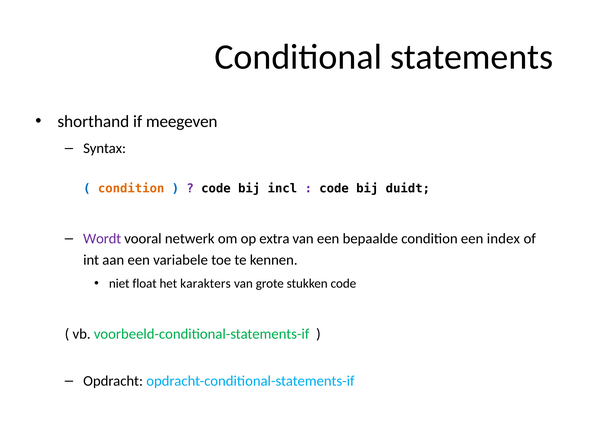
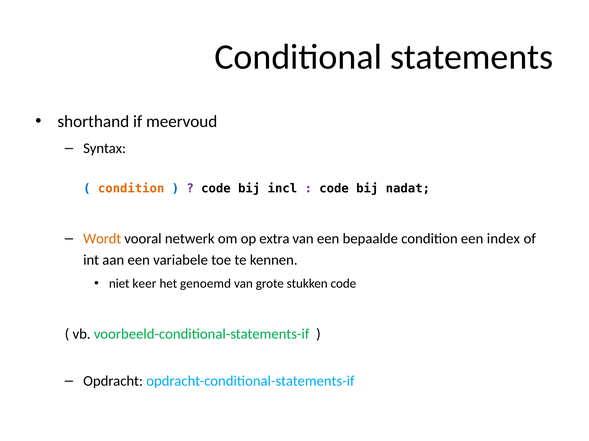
meegeven: meegeven -> meervoud (182, 122)
duidt: duidt -> nadat (408, 189)
Wordt colour: purple -> orange (102, 239)
float: float -> keer (144, 284)
karakters: karakters -> genoemd (205, 284)
